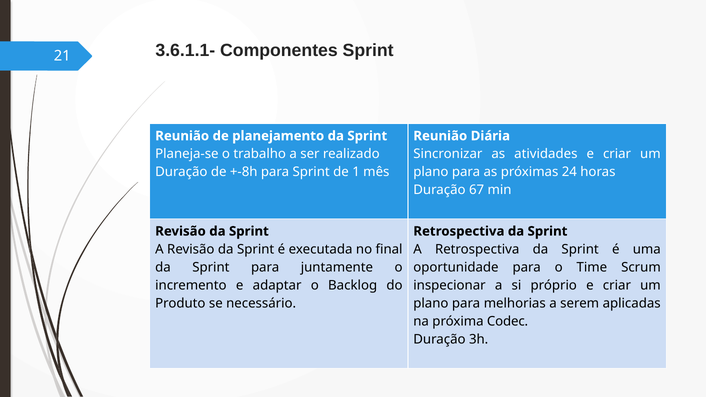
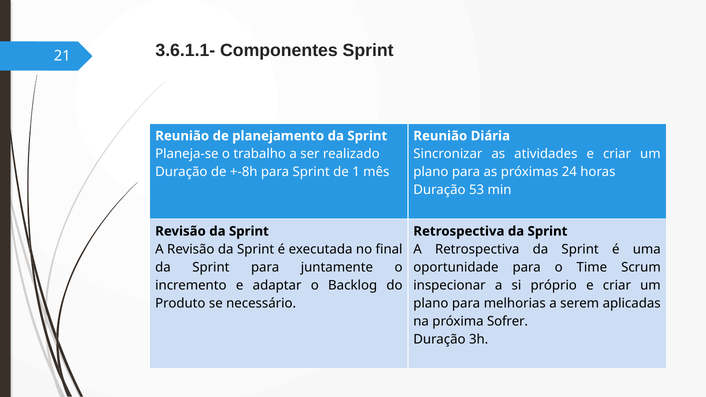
67: 67 -> 53 (477, 190)
Codec: Codec -> Sofrer (508, 321)
